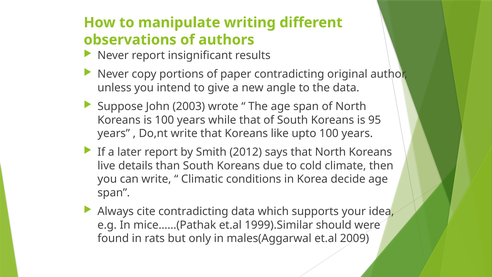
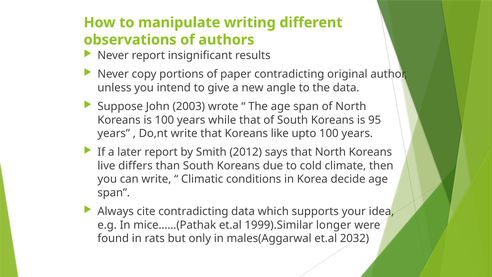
details: details -> differs (135, 166)
should: should -> longer (334, 225)
2009: 2009 -> 2032 (355, 238)
